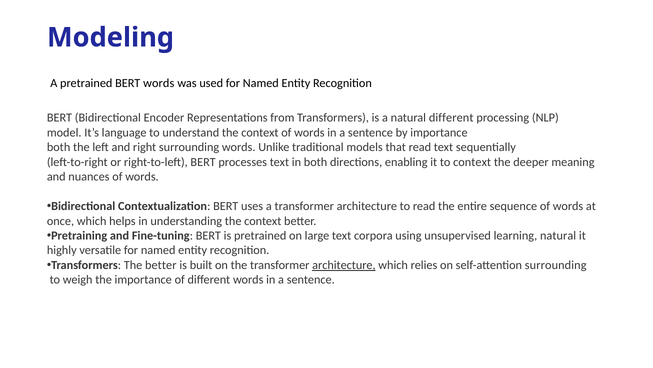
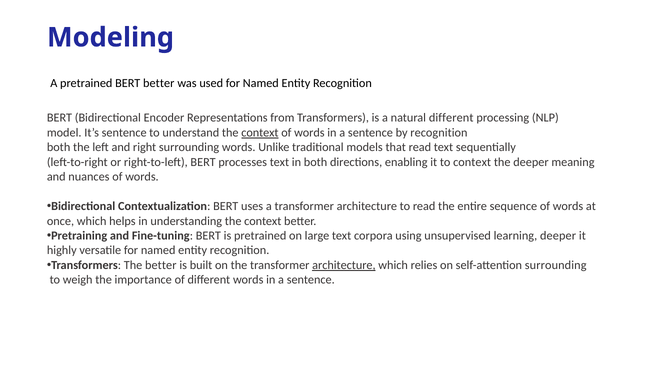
BERT words: words -> better (159, 83)
It’s language: language -> sentence (124, 132)
context underline: none -> present (260, 132)
by importance: importance -> recognition (439, 132)
learning natural: natural -> deeper (558, 235)
